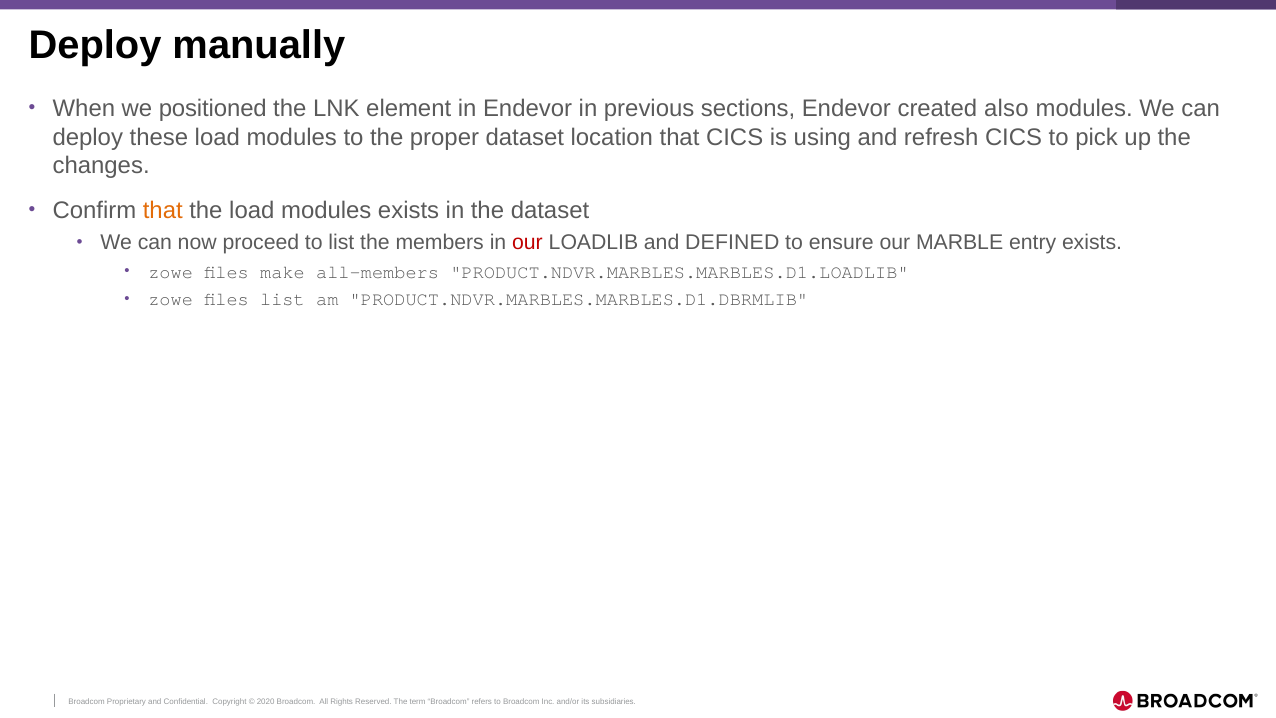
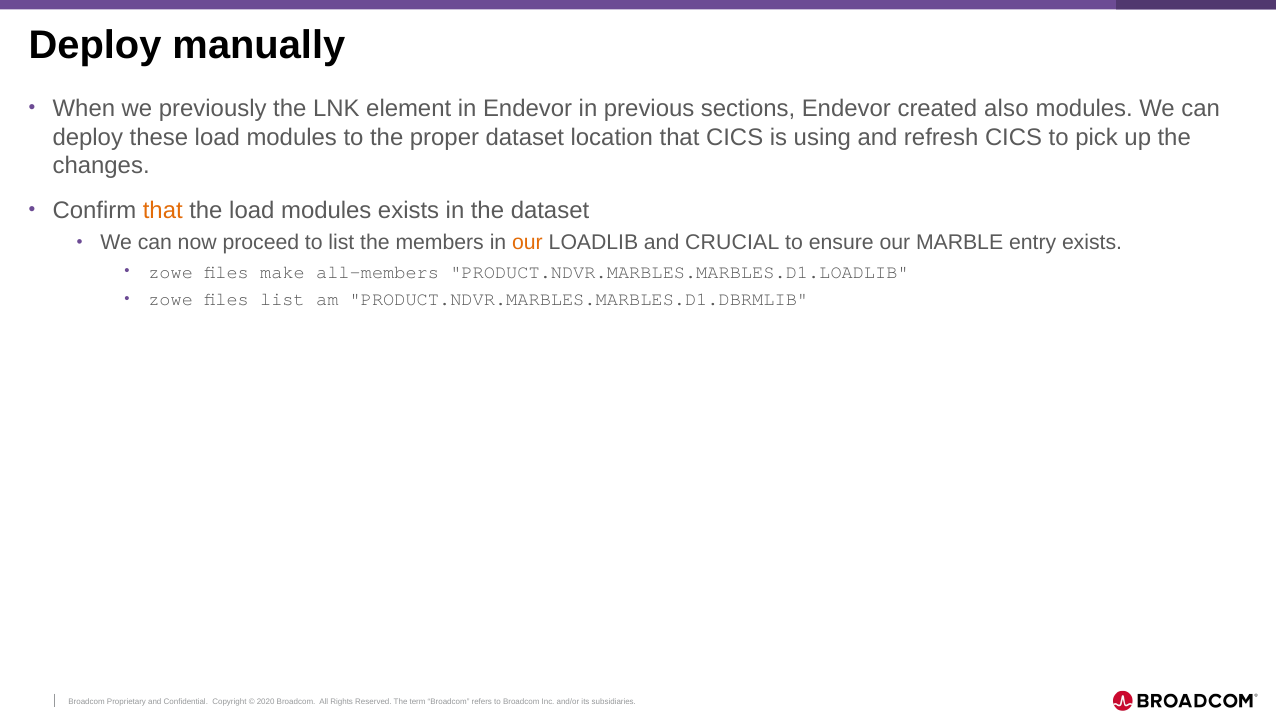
positioned: positioned -> previously (213, 109)
our colour: red -> orange (527, 243)
DEFINED: DEFINED -> CRUCIAL (732, 243)
